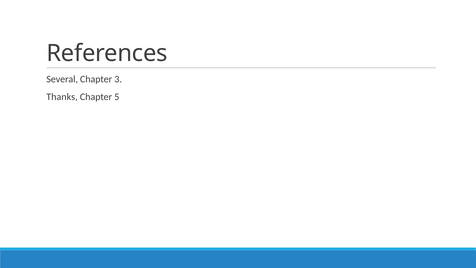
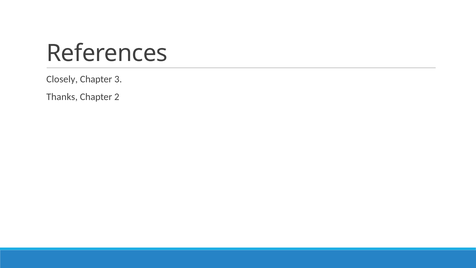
Several: Several -> Closely (62, 79)
5: 5 -> 2 (117, 97)
